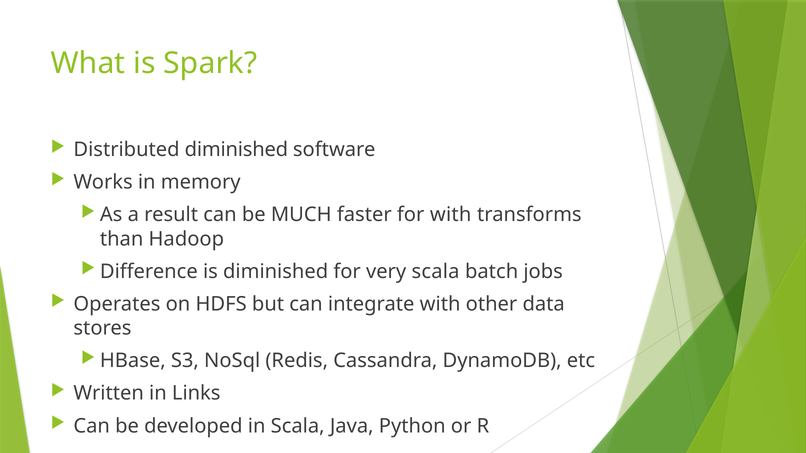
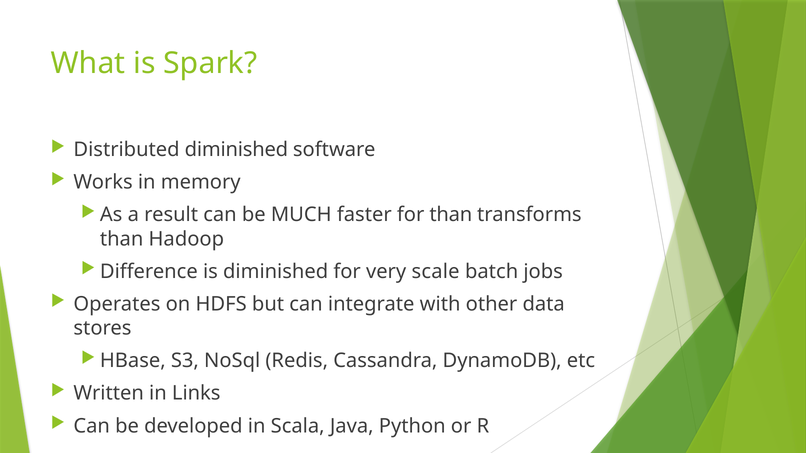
for with: with -> than (451, 215)
very scala: scala -> scale (436, 272)
